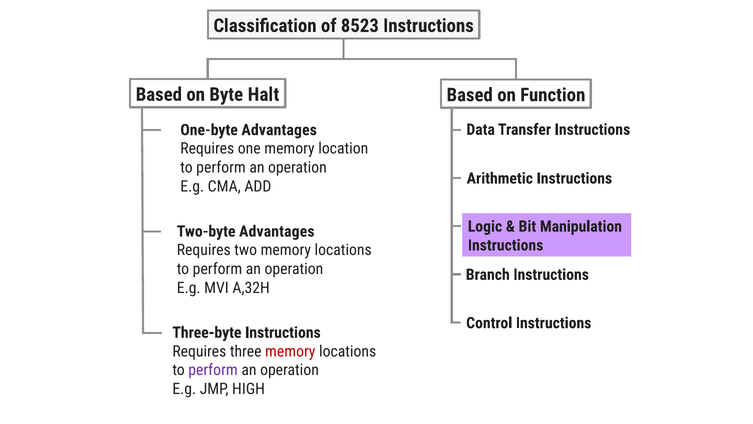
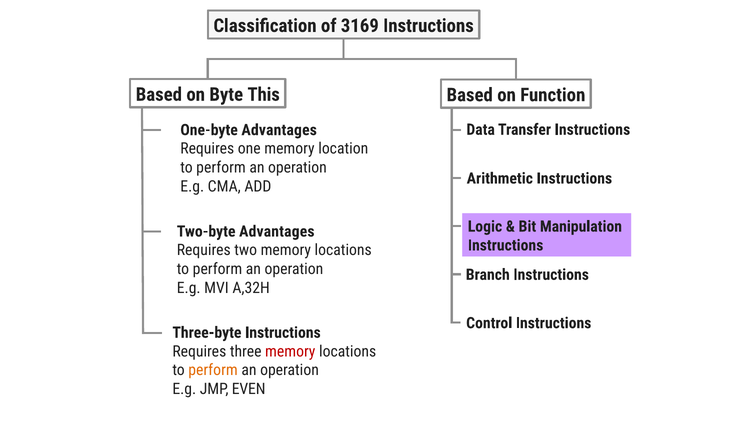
8523: 8523 -> 3169 (360, 26)
Halt: Halt -> This (264, 94)
perform colour: purple -> orange (213, 370)
HIGH: HIGH -> EVEN (249, 389)
